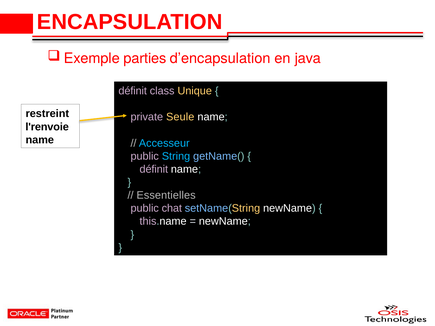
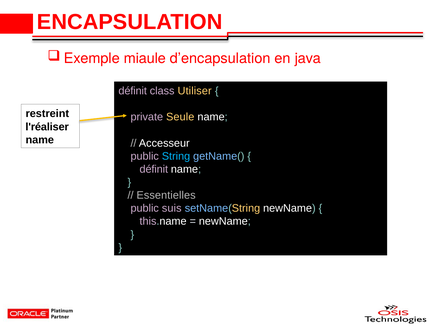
parties: parties -> miaule (145, 58)
Unique: Unique -> Utiliser (195, 91)
l'renvoie: l'renvoie -> l'réaliser (47, 127)
Accesseur colour: light blue -> white (164, 143)
chat: chat -> suis (172, 209)
